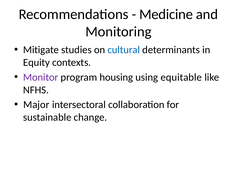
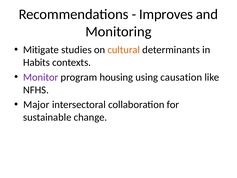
Medicine: Medicine -> Improves (166, 14)
cultural colour: blue -> orange (124, 50)
Equity: Equity -> Habits (36, 62)
equitable: equitable -> causation (181, 77)
